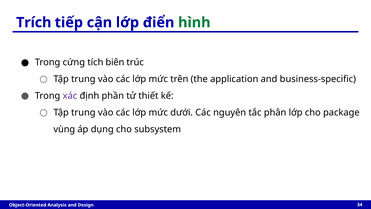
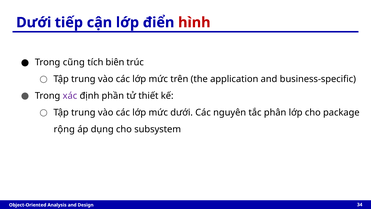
Trích: Trích -> Dưới (34, 22)
hình colour: green -> red (194, 22)
cứng: cứng -> cũng (74, 62)
vùng: vùng -> rộng (64, 129)
